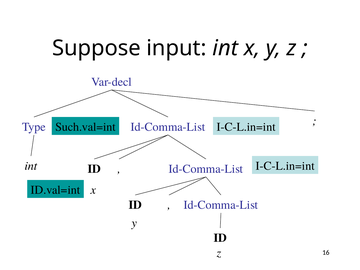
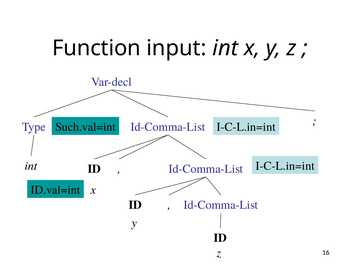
Suppose: Suppose -> Function (96, 48)
